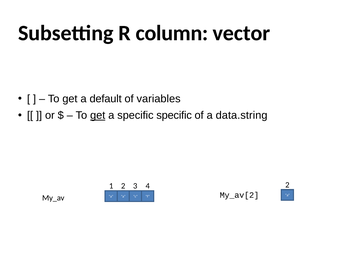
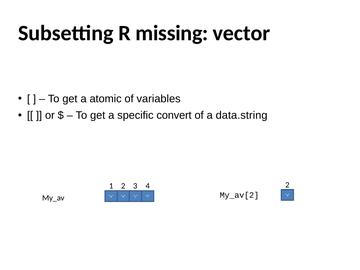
column: column -> missing (172, 33)
default: default -> atomic (106, 99)
get underline: present -> none (98, 115)
specific specific: specific -> convert (174, 115)
